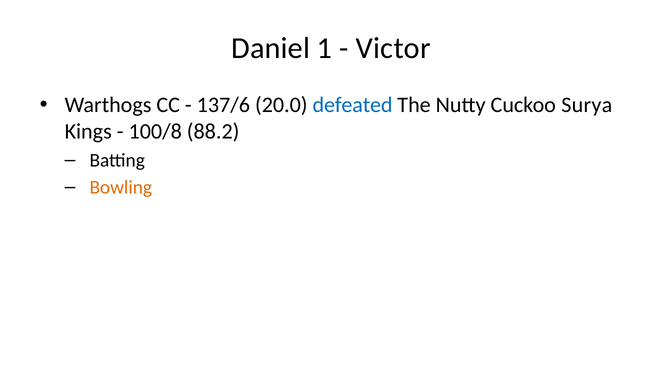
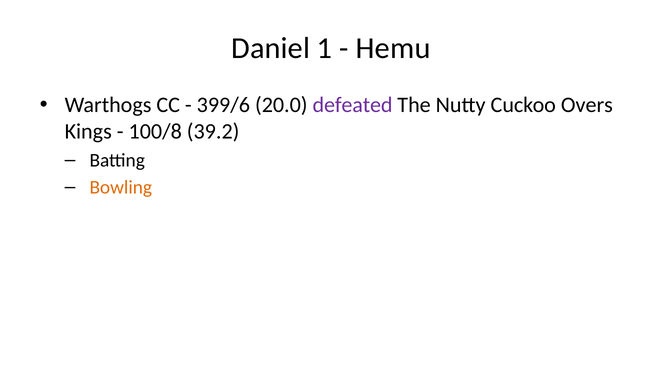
Victor: Victor -> Hemu (393, 48)
137/6: 137/6 -> 399/6 (223, 105)
defeated colour: blue -> purple (353, 105)
Surya: Surya -> Overs (587, 105)
88.2: 88.2 -> 39.2 (213, 132)
